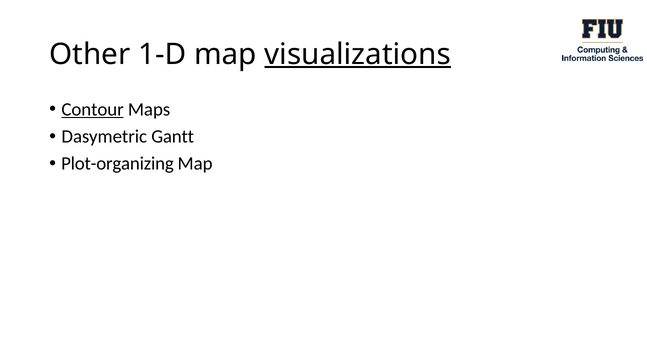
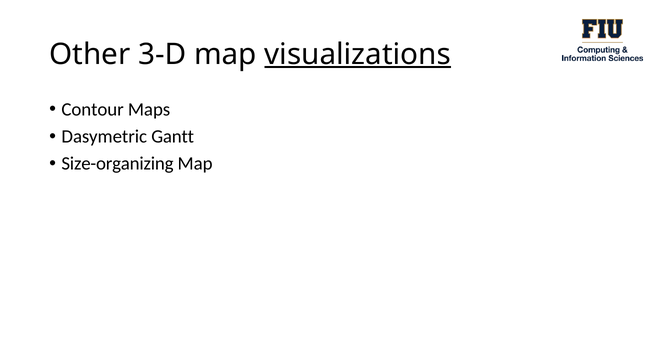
1-D: 1-D -> 3-D (162, 54)
Contour underline: present -> none (93, 109)
Plot-organizing: Plot-organizing -> Size-organizing (117, 164)
